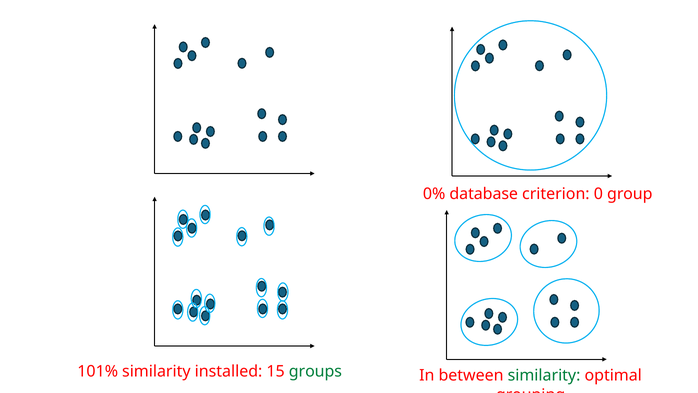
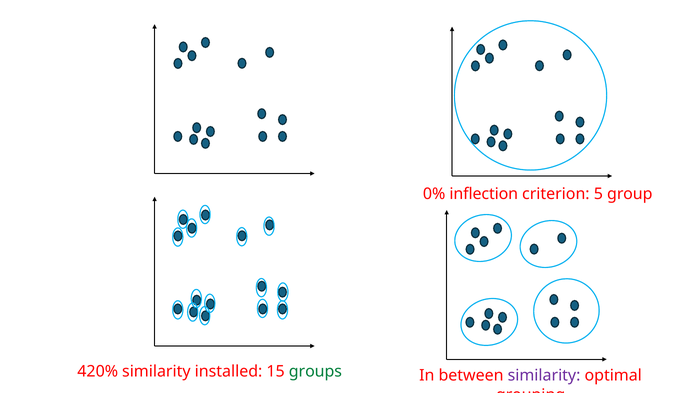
database: database -> inflection (484, 194)
0: 0 -> 5 (598, 194)
101%: 101% -> 420% (98, 371)
similarity colour: green -> purple (544, 375)
